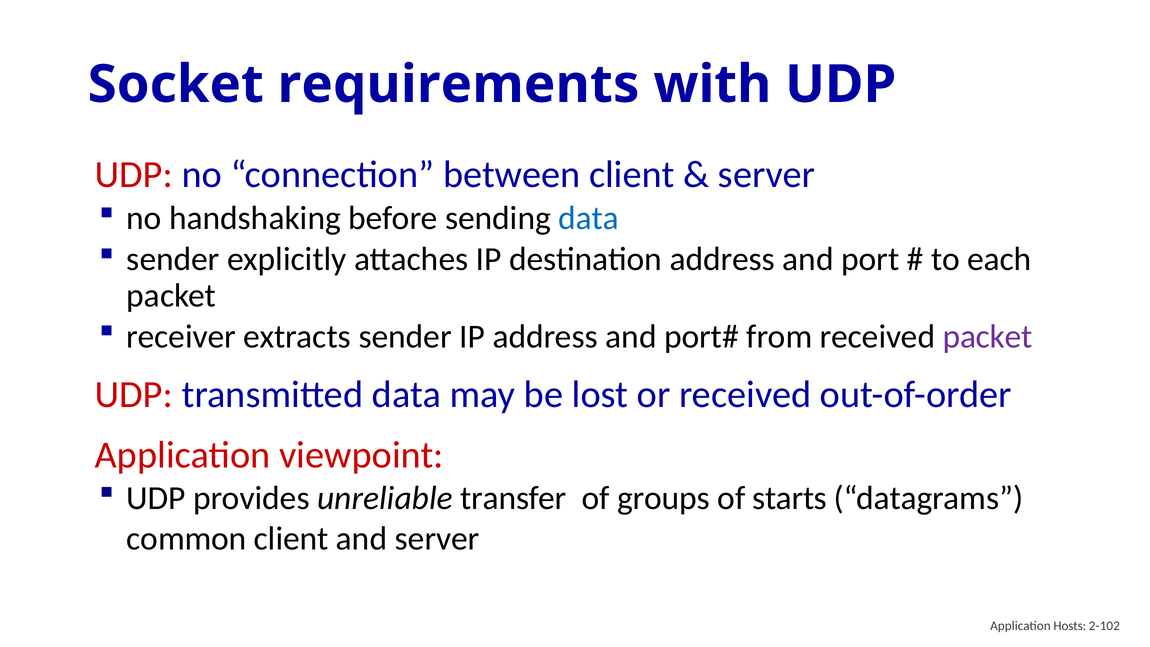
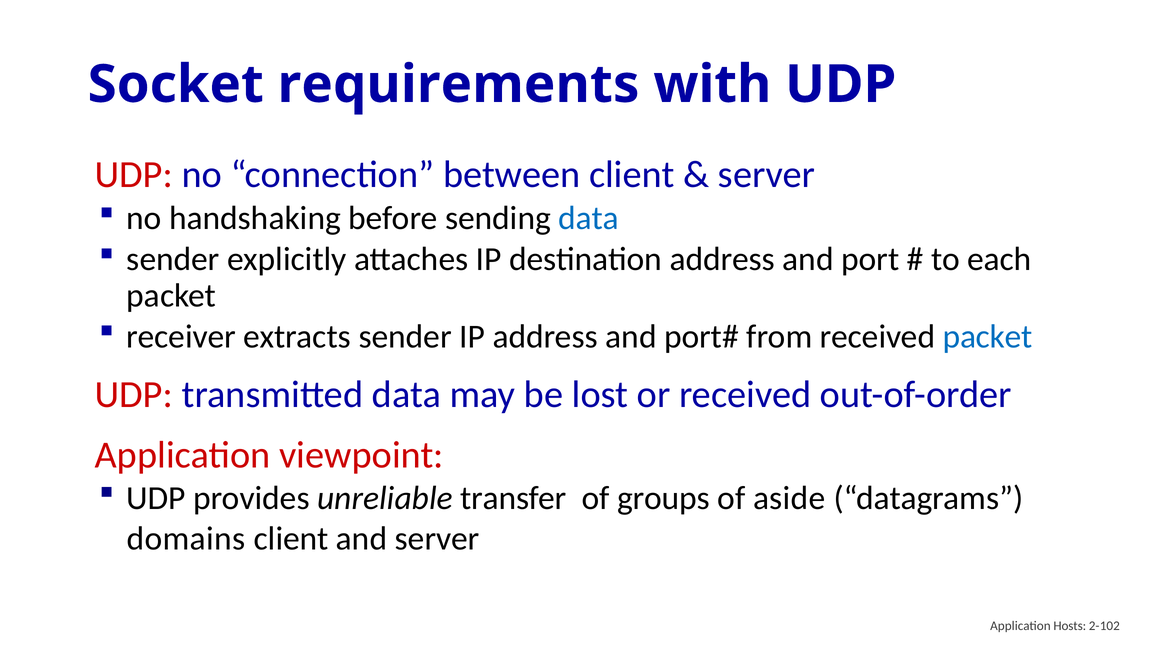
packet colour: purple -> blue (988, 336)
starts: starts -> aside (789, 498)
common: common -> domains (186, 538)
